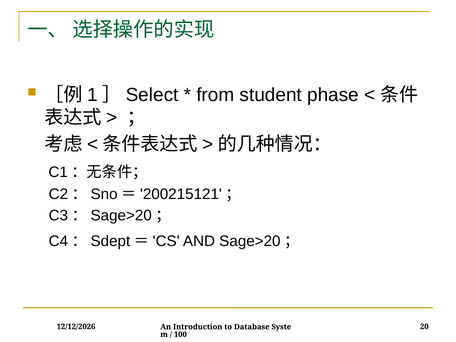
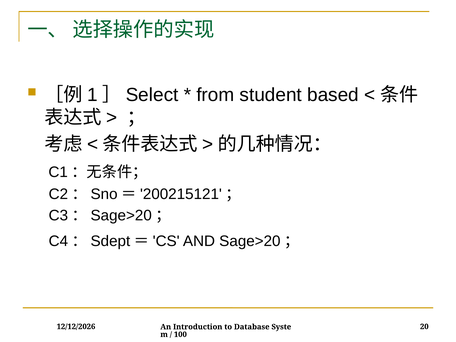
phase: phase -> based (333, 95)
